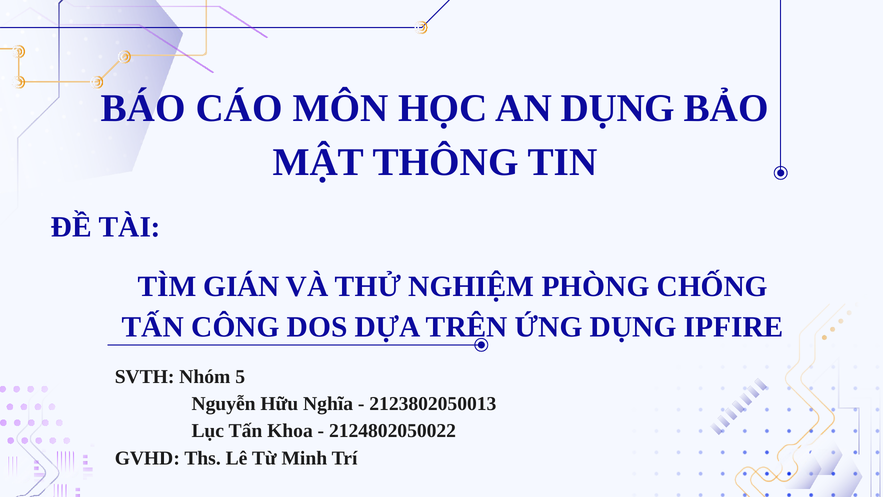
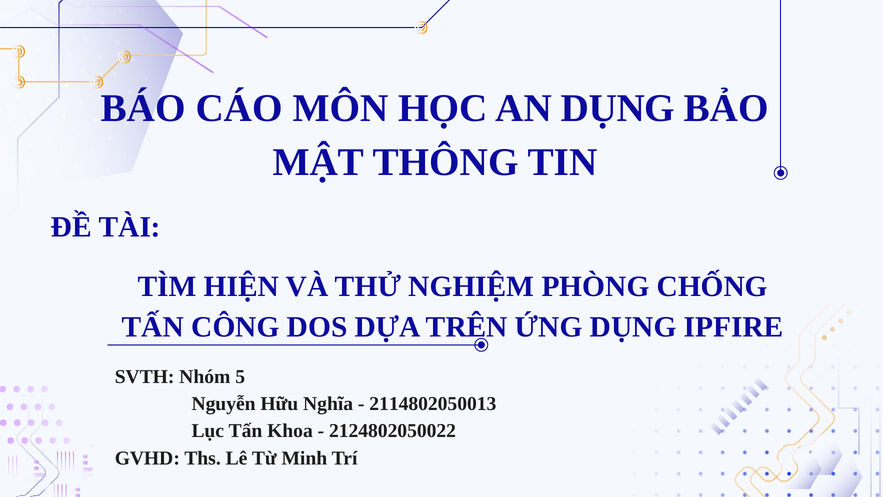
GIÁN: GIÁN -> HIỆN (241, 286)
2123802050013: 2123802050013 -> 2114802050013 (433, 404)
